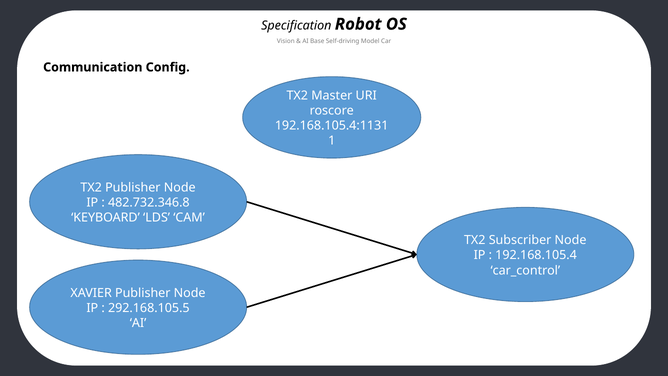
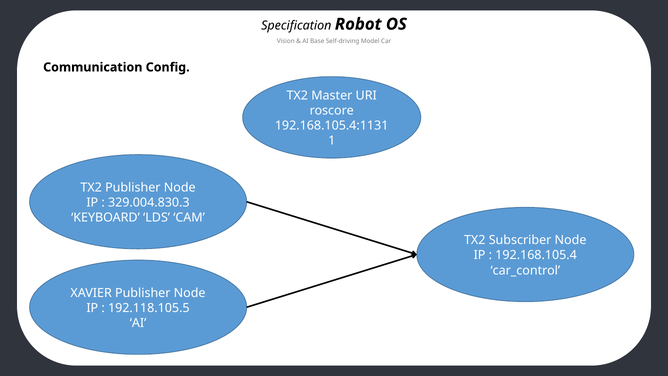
482.732.346.8: 482.732.346.8 -> 329.004.830.3 (149, 202)
292.168.105.5: 292.168.105.5 -> 192.118.105.5 (149, 308)
